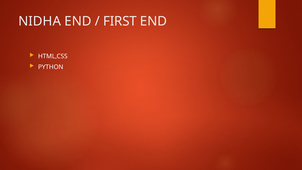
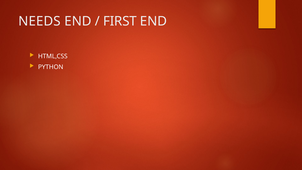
NIDHA: NIDHA -> NEEDS (40, 21)
